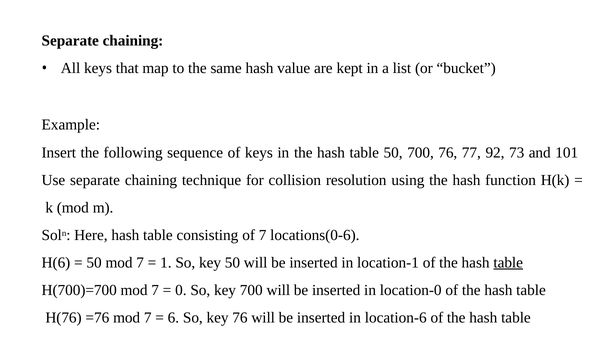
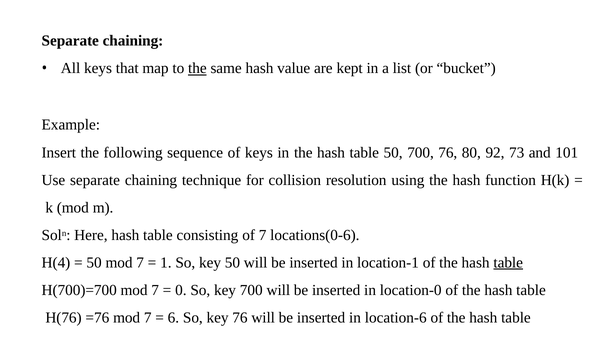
the underline: none -> present (197, 68)
77: 77 -> 80 (471, 152)
H(6: H(6 -> H(4 (56, 262)
